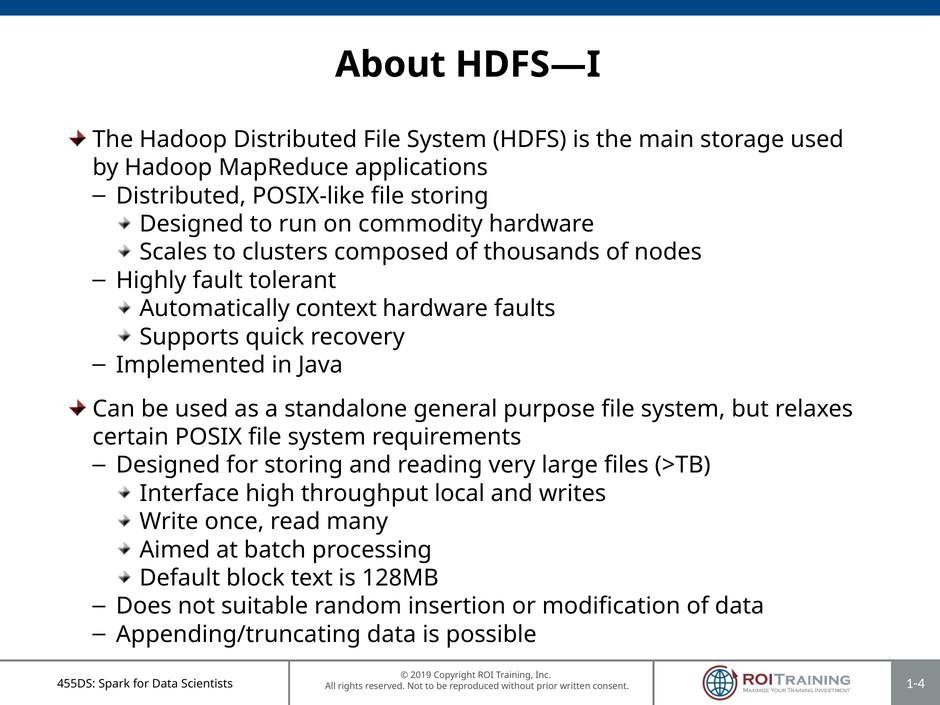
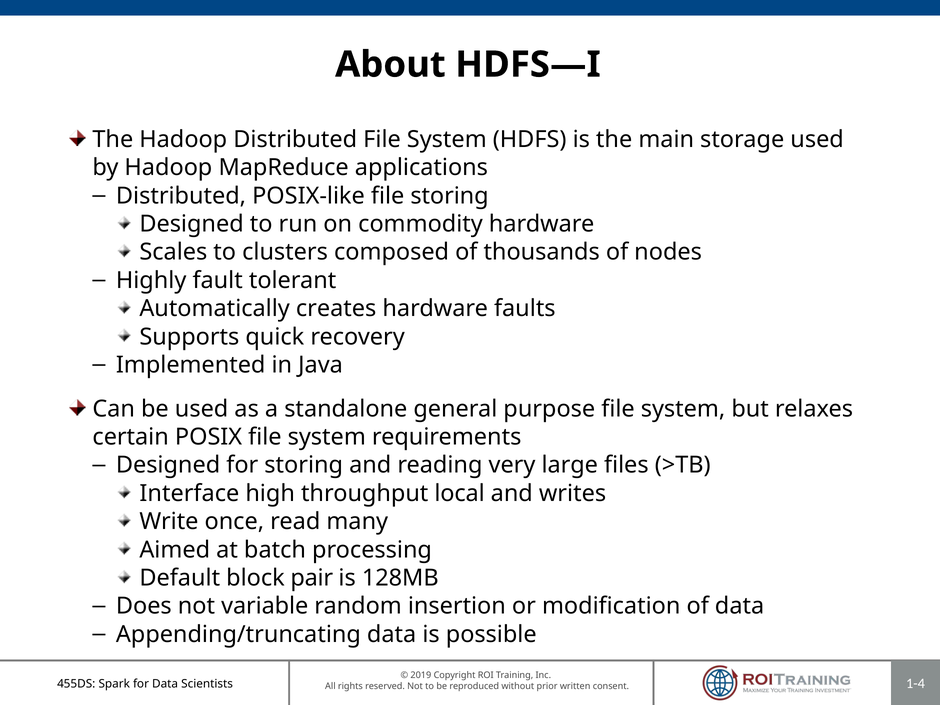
context: context -> creates (336, 309)
text: text -> pair (312, 578)
suitable: suitable -> variable (265, 606)
